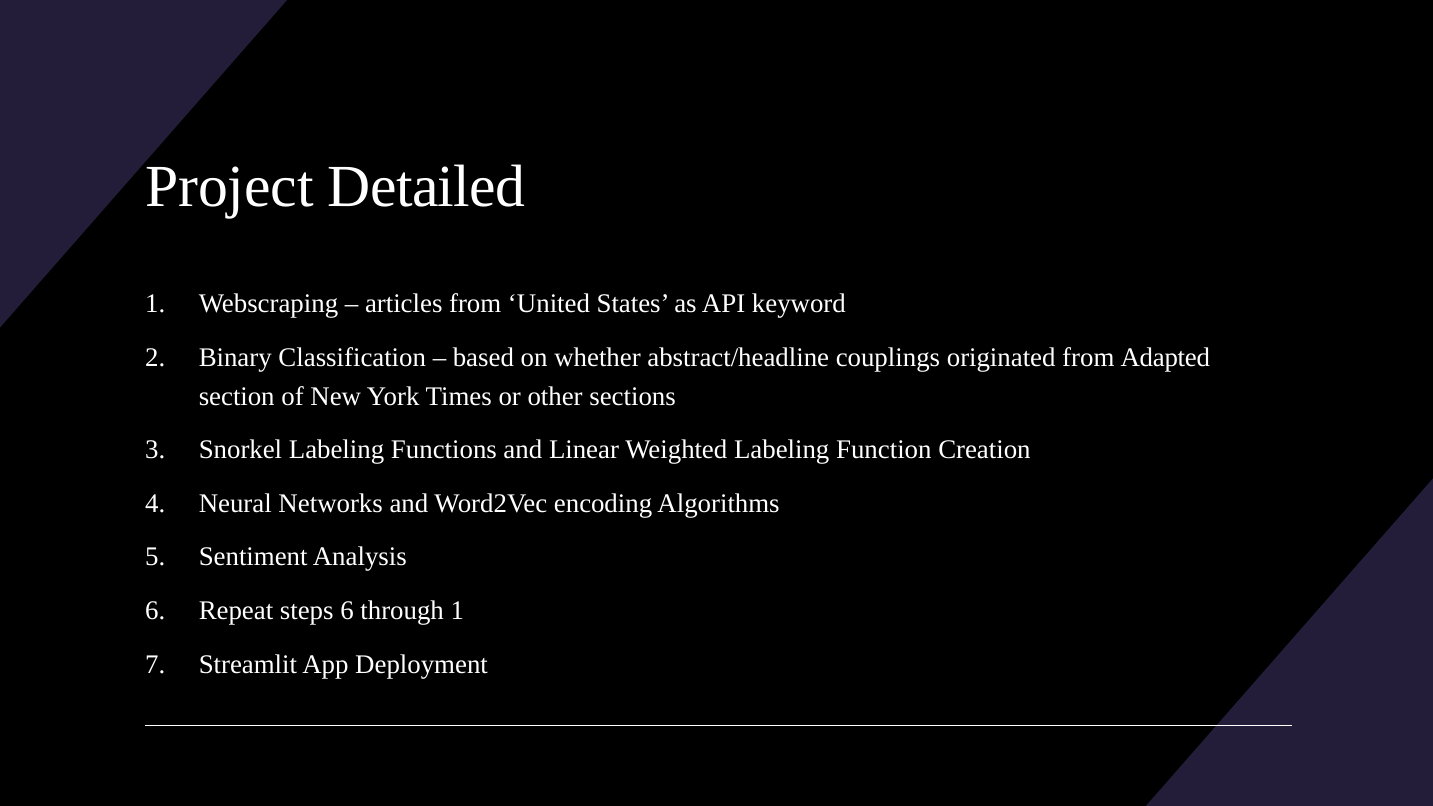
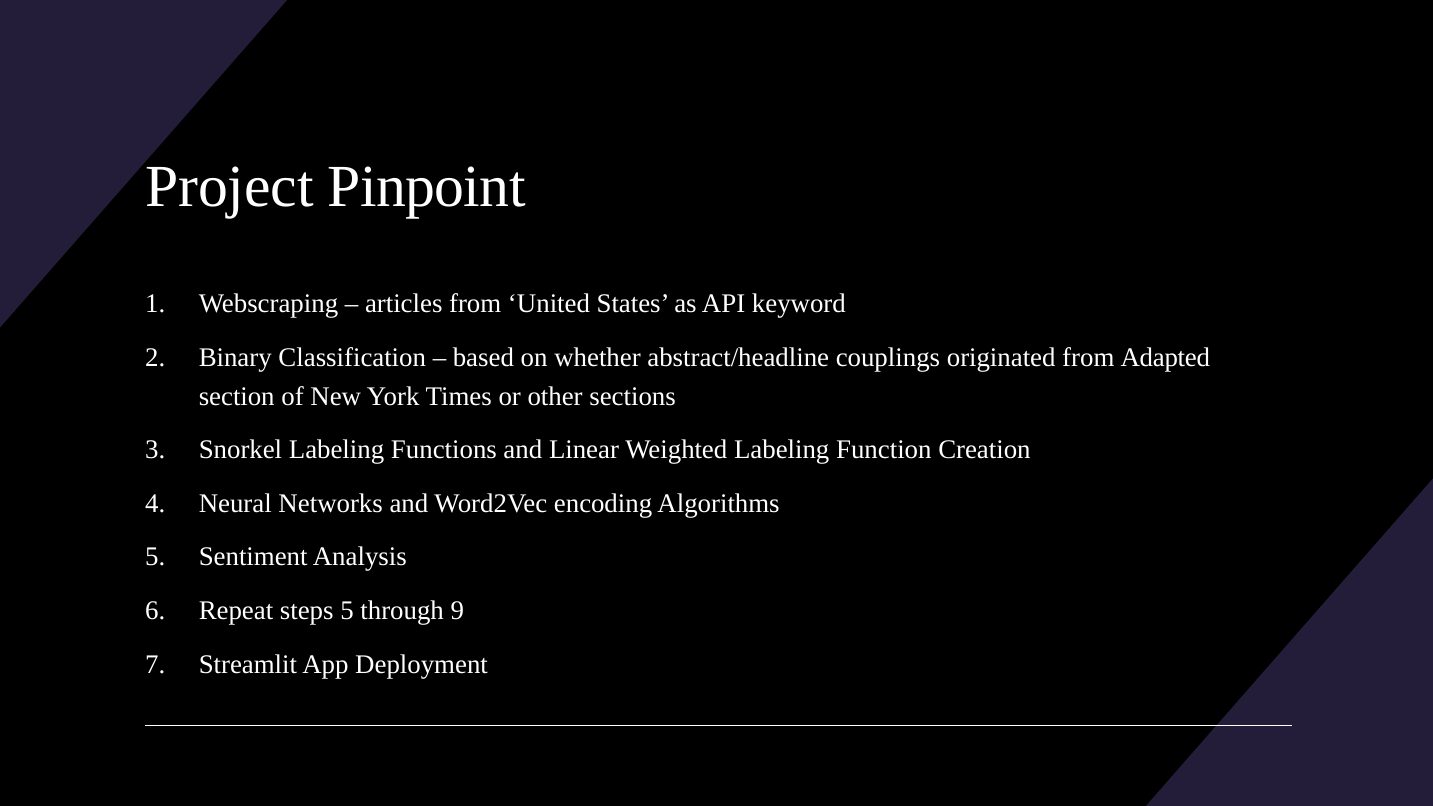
Detailed: Detailed -> Pinpoint (427, 187)
steps 6: 6 -> 5 (347, 611)
through 1: 1 -> 9 (457, 611)
